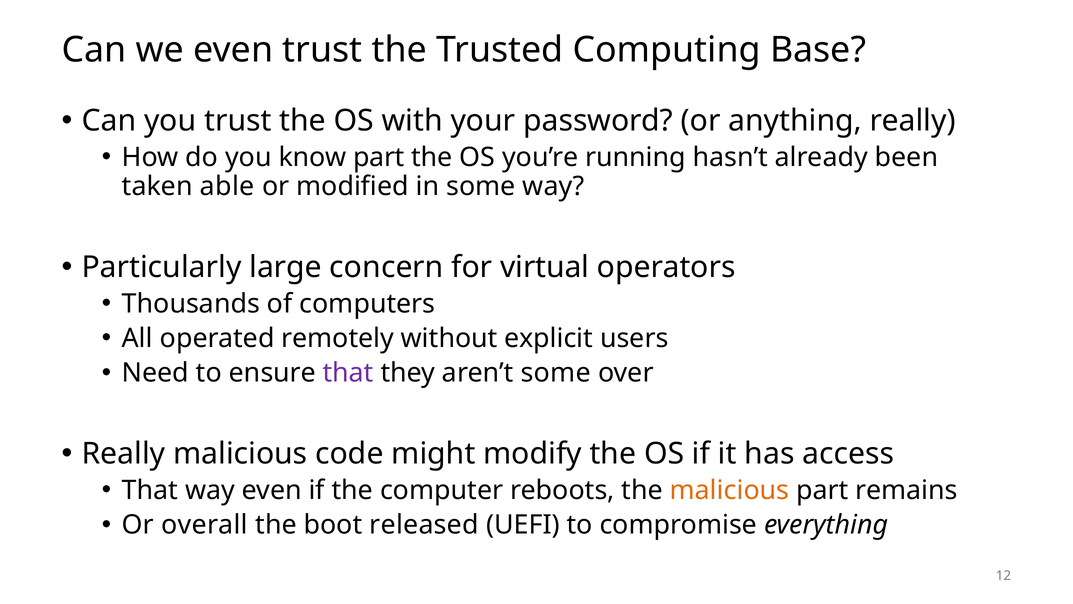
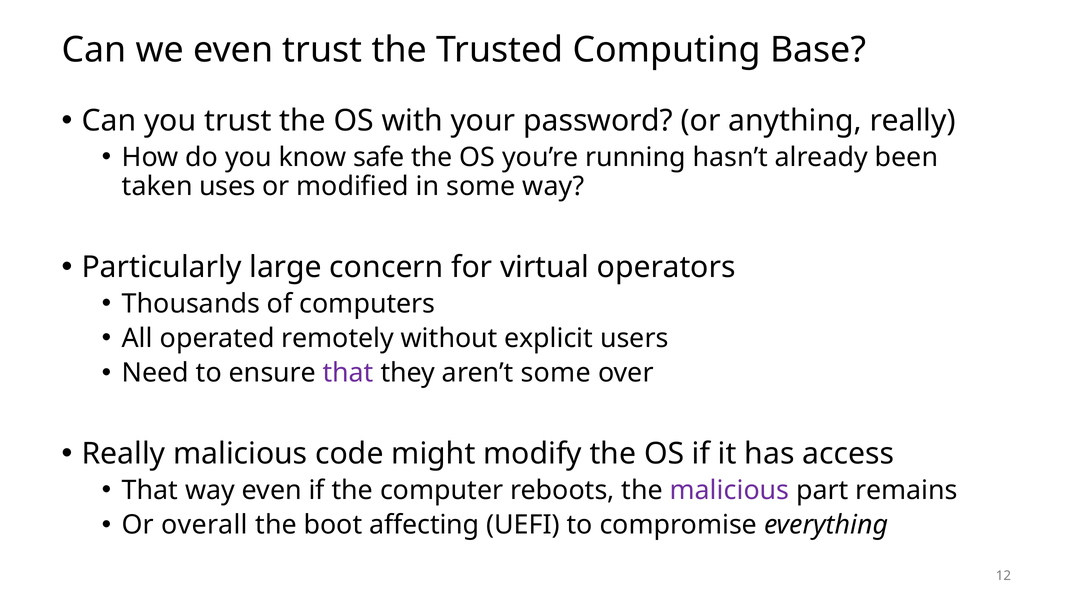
know part: part -> safe (379, 157)
able: able -> uses (227, 186)
malicious colour: orange -> purple (730, 490)
released: released -> affecting (424, 524)
